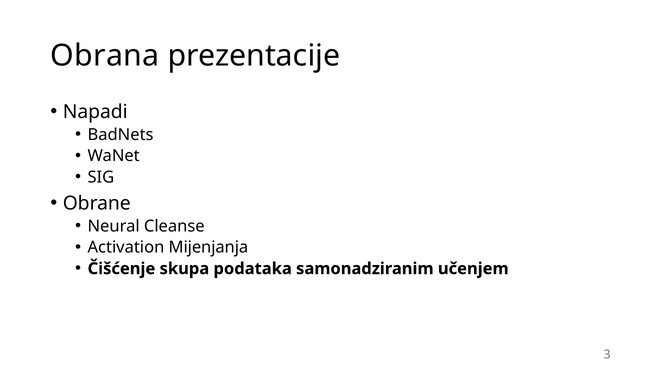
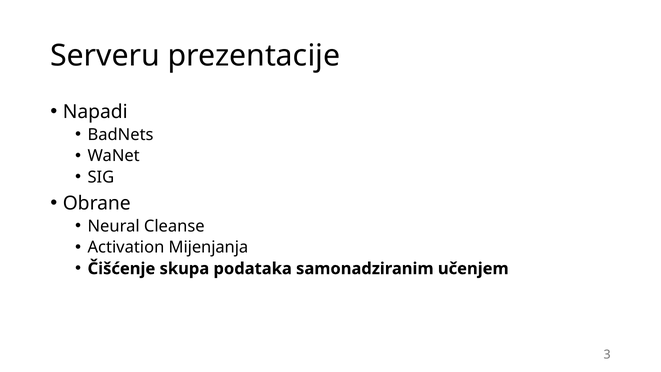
Obrana: Obrana -> Serveru (105, 56)
